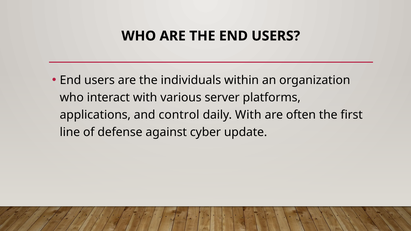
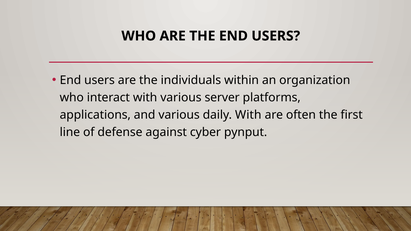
and control: control -> various (179, 115)
update: update -> pynput (246, 132)
